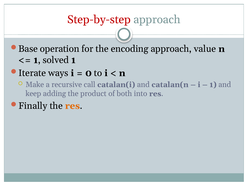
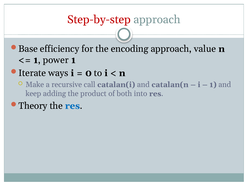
operation: operation -> efficiency (60, 49)
solved: solved -> power (56, 60)
Finally: Finally -> Theory (33, 106)
res colour: orange -> blue (72, 106)
